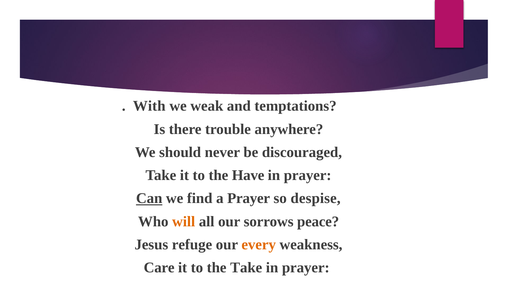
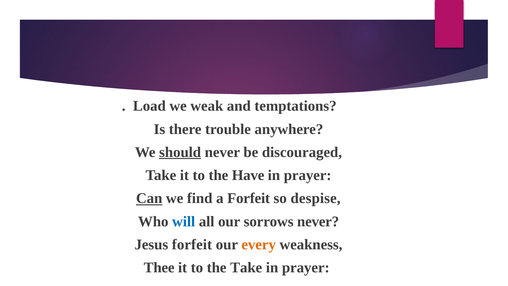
With: With -> Load (149, 106)
should underline: none -> present (180, 152)
a Prayer: Prayer -> Forfeit (249, 198)
will colour: orange -> blue (184, 221)
sorrows peace: peace -> never (318, 221)
Jesus refuge: refuge -> forfeit (192, 244)
Care: Care -> Thee (159, 268)
